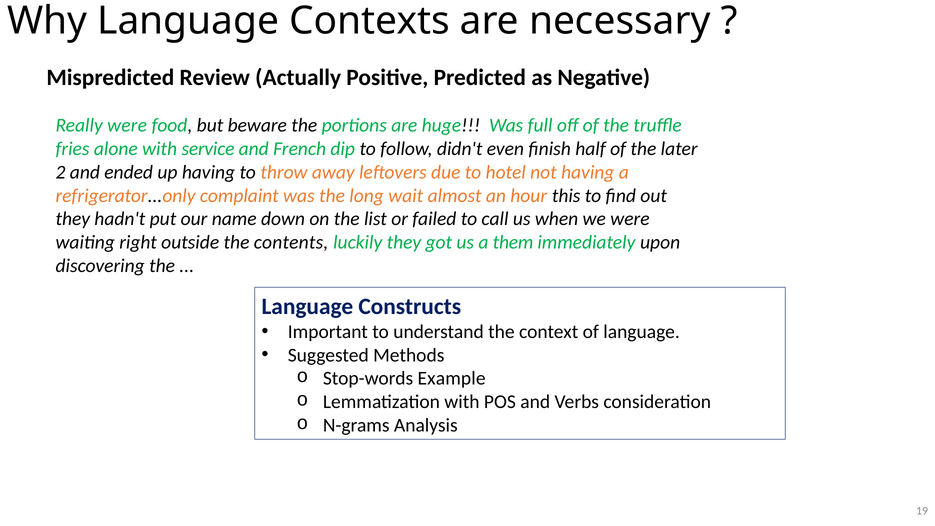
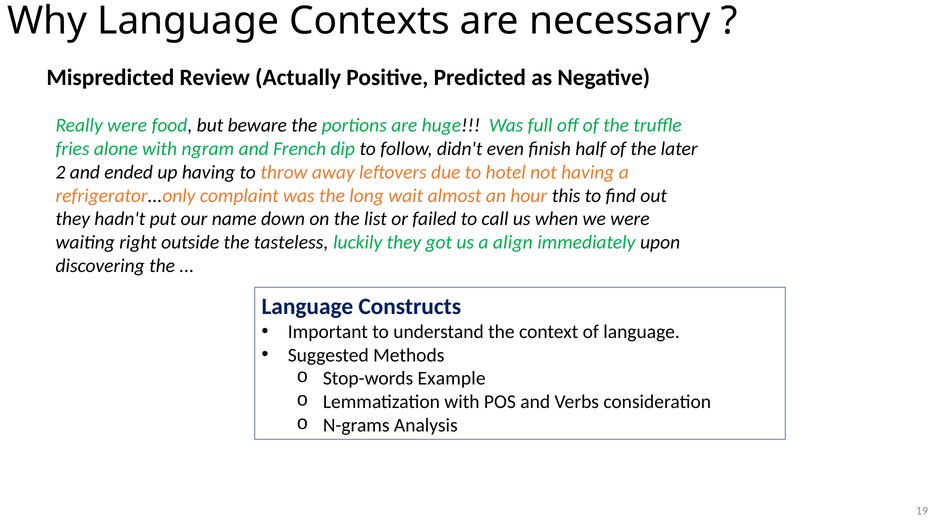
service: service -> ngram (208, 149)
contents: contents -> tasteless (291, 242)
them: them -> align (513, 242)
